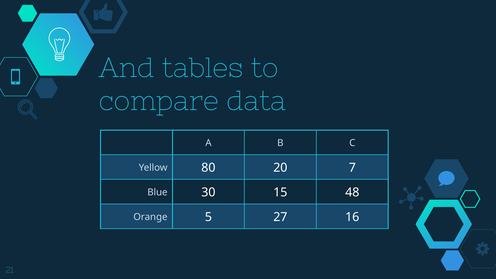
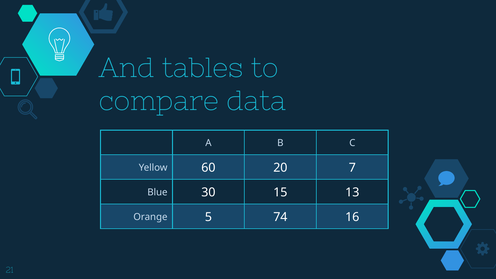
80: 80 -> 60 (208, 168)
48: 48 -> 13 (352, 192)
27: 27 -> 74 (280, 217)
